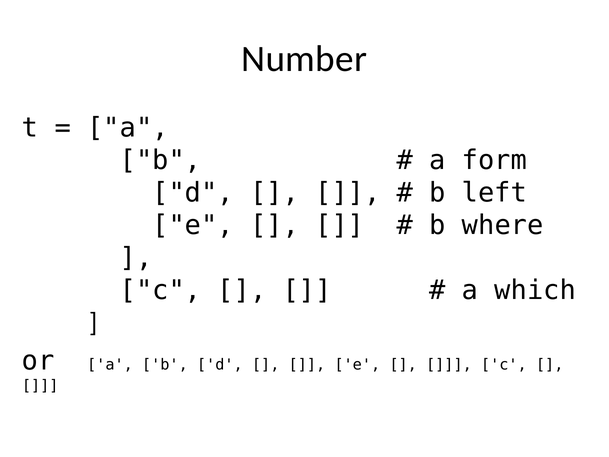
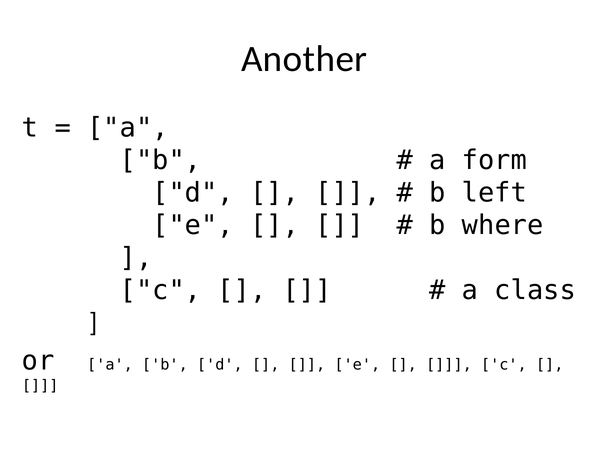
Number: Number -> Another (304, 59)
which: which -> class (535, 290)
